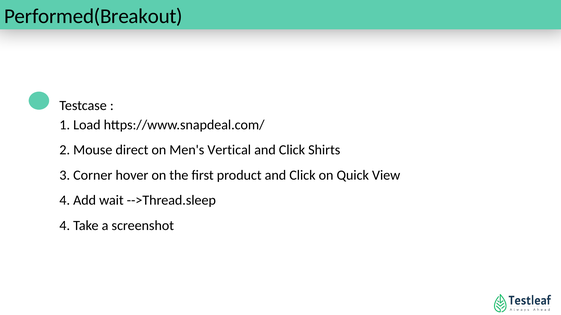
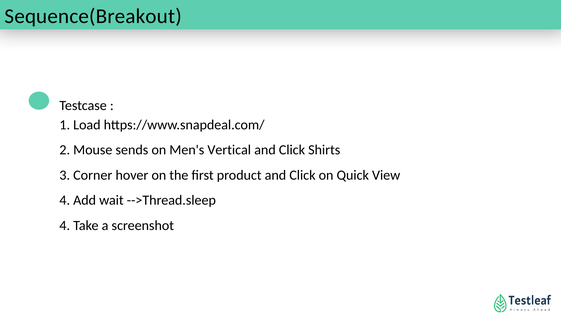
Performed(Breakout: Performed(Breakout -> Sequence(Breakout (93, 16)
direct: direct -> sends (132, 150)
